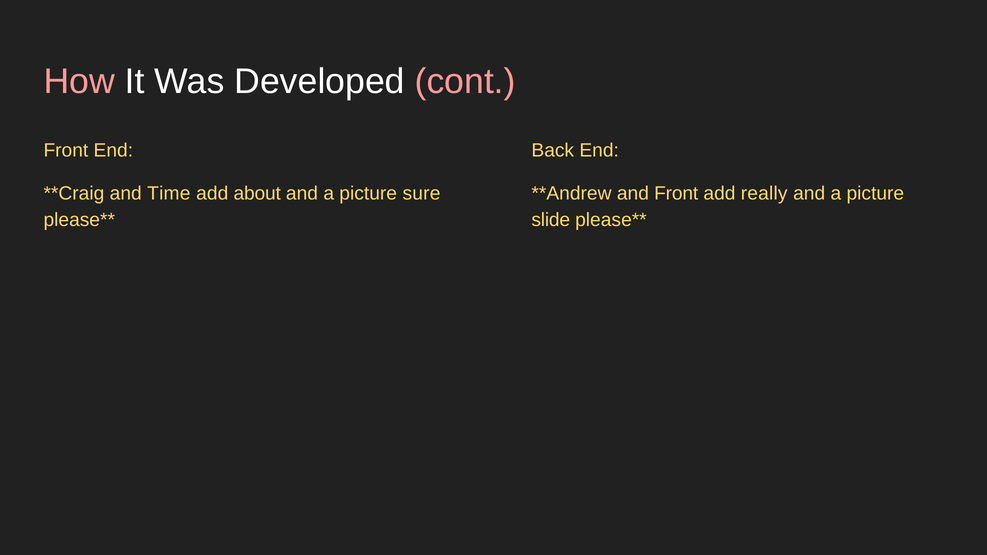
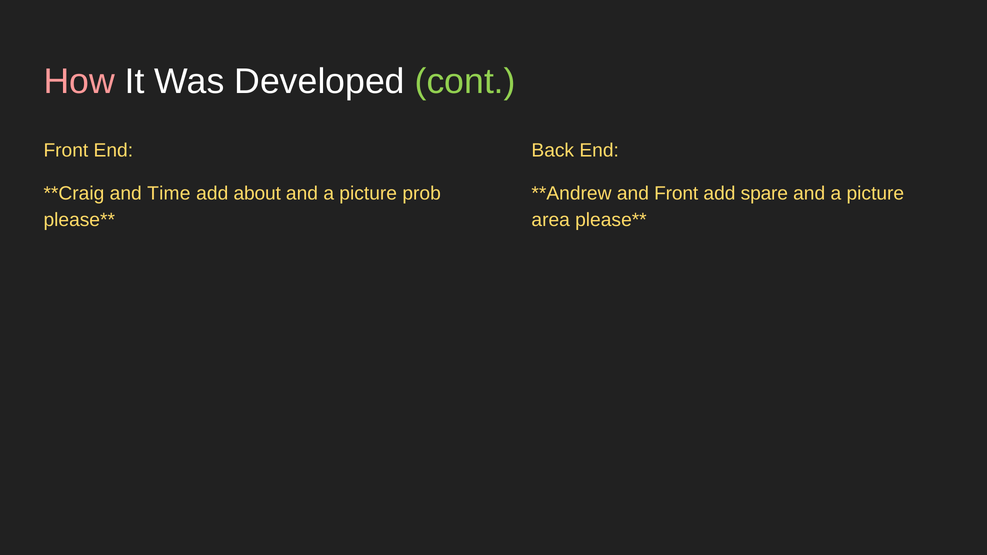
cont colour: pink -> light green (465, 82)
sure: sure -> prob (422, 194)
really: really -> spare (764, 194)
slide: slide -> area (551, 220)
